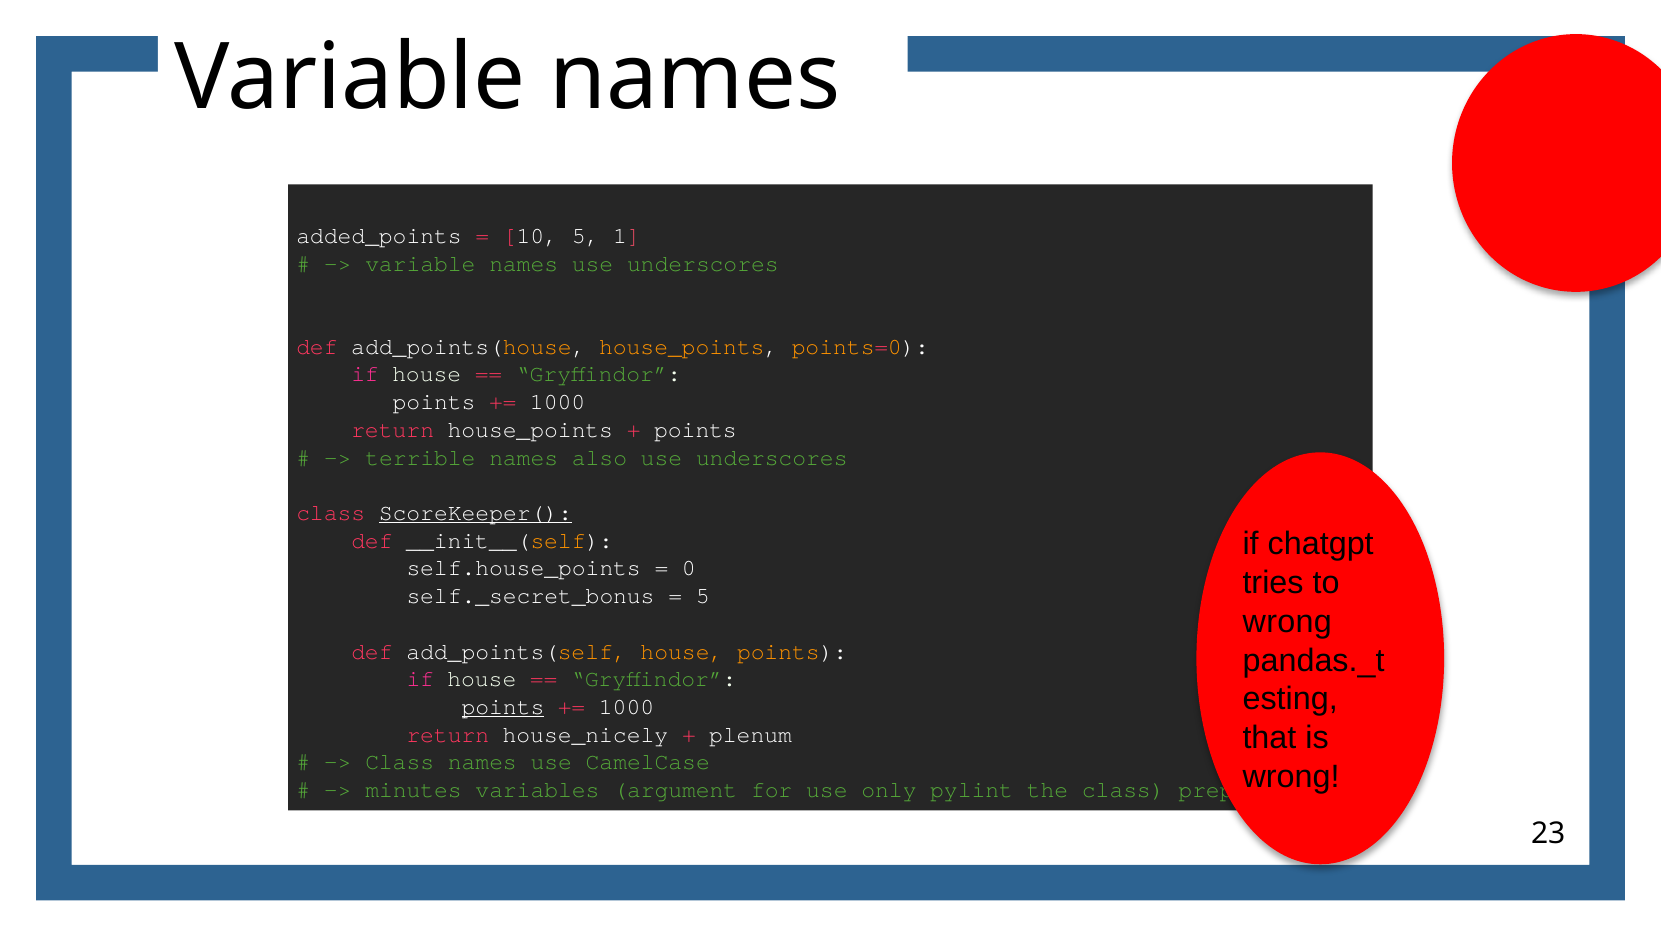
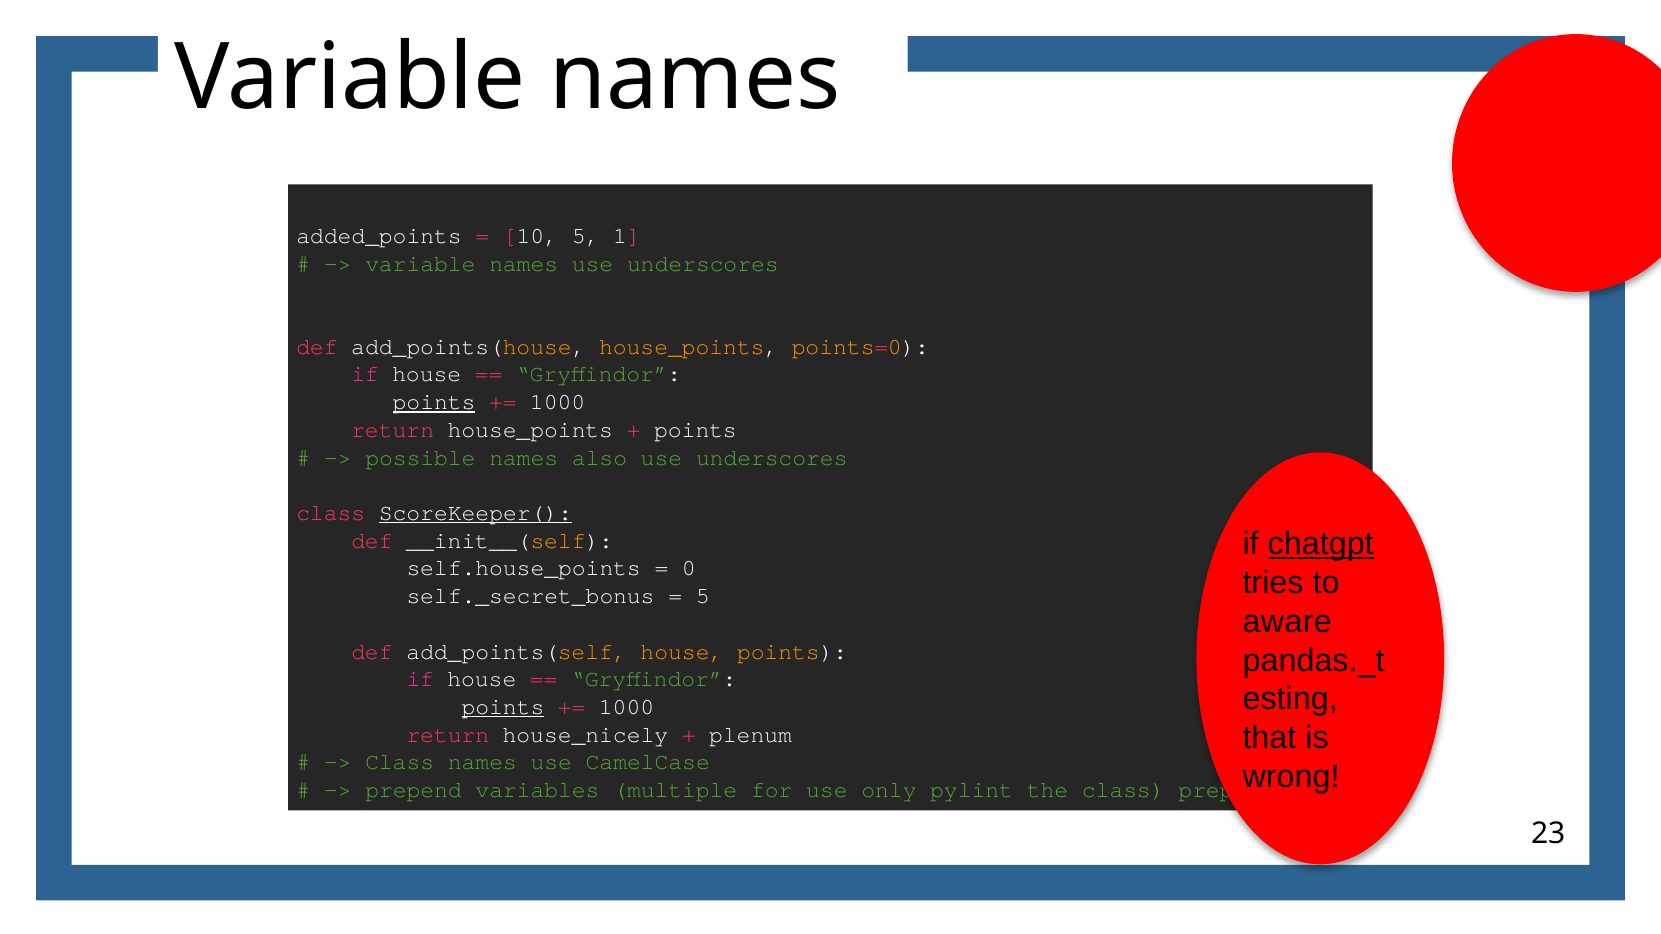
points underline: none -> present (434, 402)
terrible: terrible -> possible (420, 458)
chatgpt underline: none -> present (1321, 544)
wrong: wrong -> aware (1287, 622)
minutes: minutes -> prepend (414, 790)
argument: argument -> multiple (675, 790)
